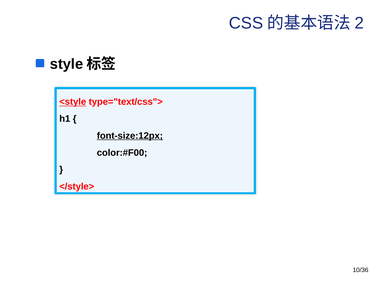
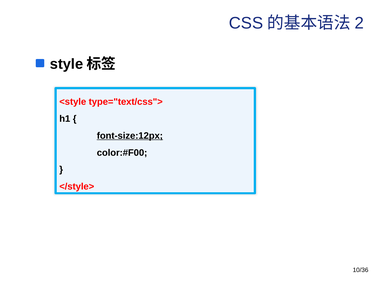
<style underline: present -> none (73, 102)
